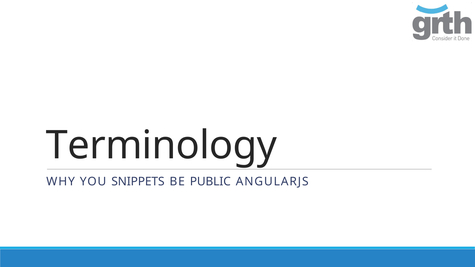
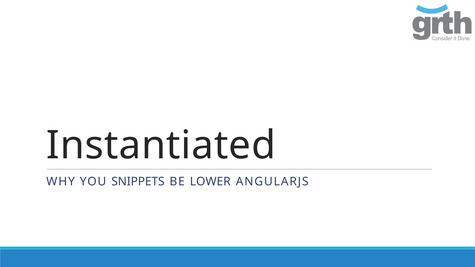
Terminology: Terminology -> Instantiated (161, 146)
PUBLIC: PUBLIC -> LOWER (210, 182)
